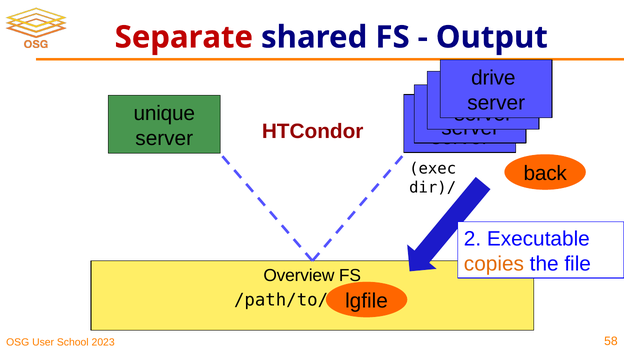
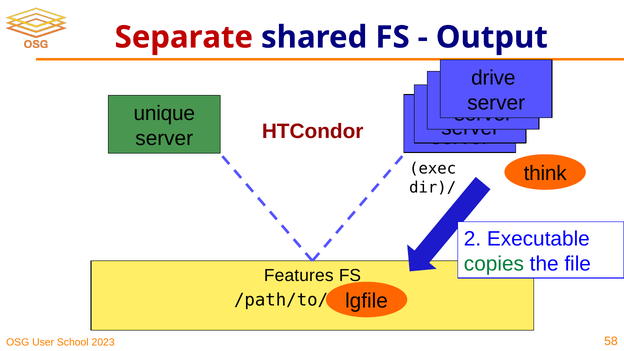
back: back -> think (545, 173)
copies colour: orange -> green (494, 264)
Overview: Overview -> Features (299, 276)
